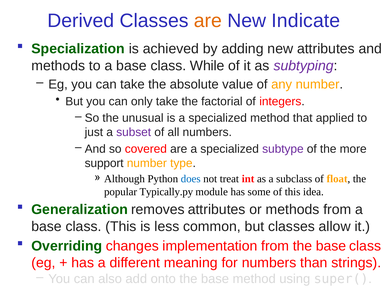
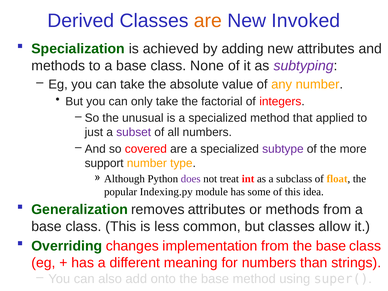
Indicate: Indicate -> Invoked (306, 21)
While: While -> None (207, 66)
does colour: blue -> purple (191, 179)
Typically.py: Typically.py -> Indexing.py (166, 192)
